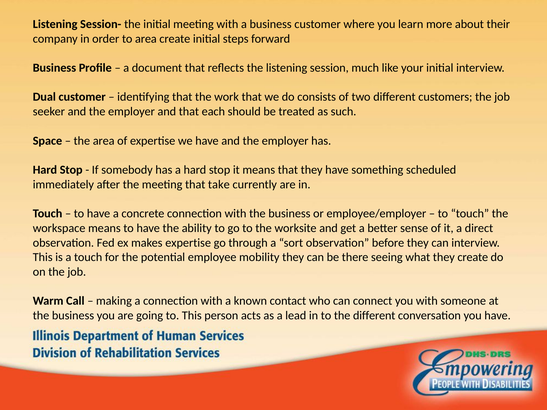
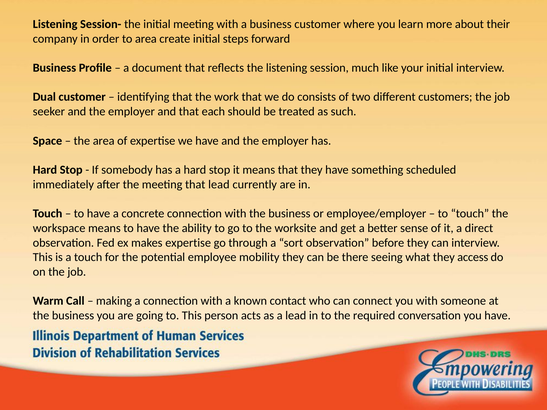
that take: take -> lead (219, 184)
they create: create -> access (473, 257)
the different: different -> required (374, 316)
